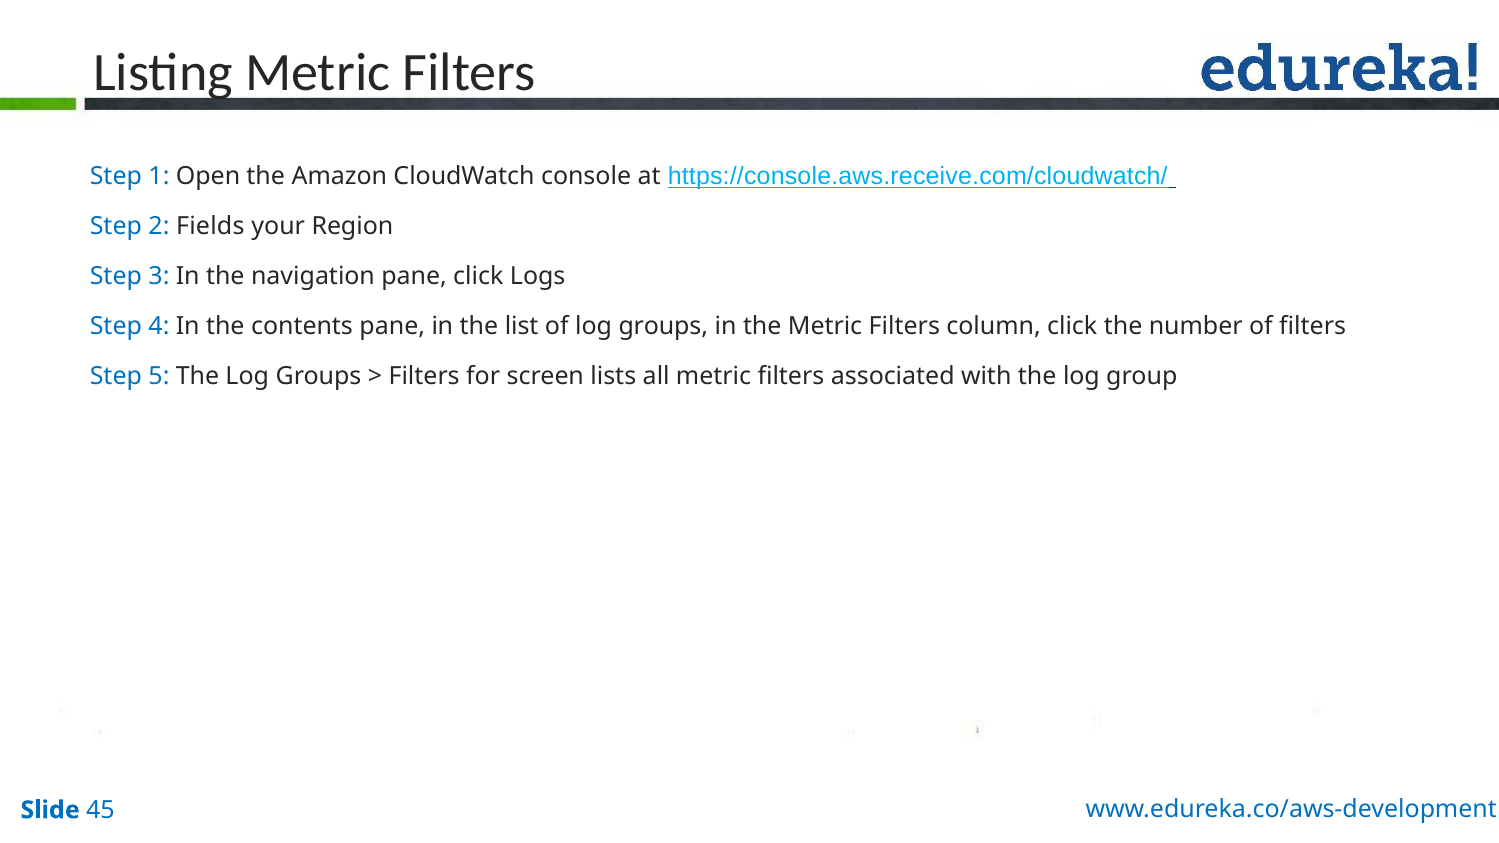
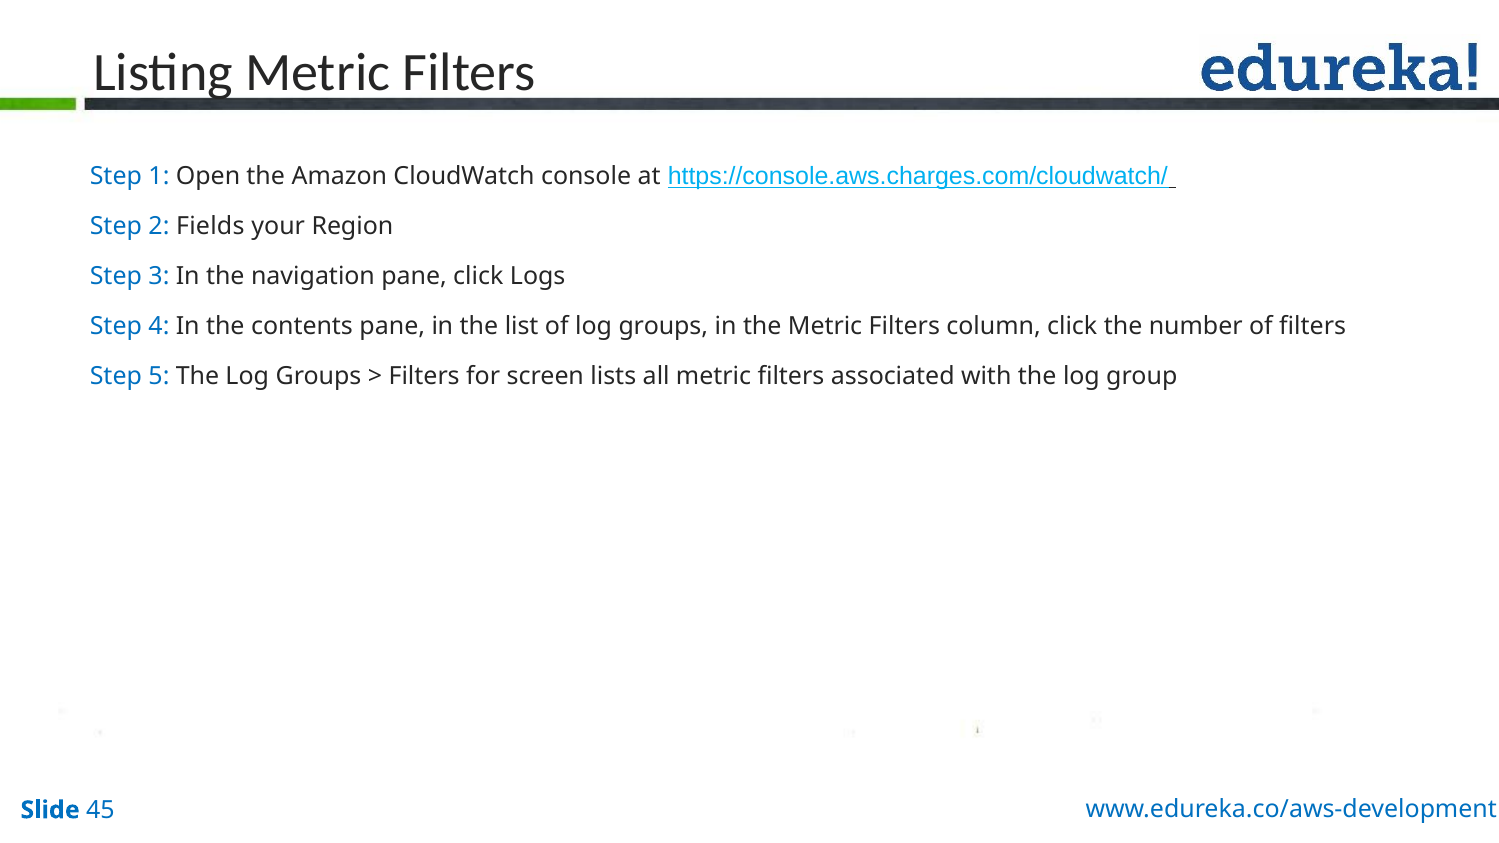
https://console.aws.receive.com/cloudwatch/: https://console.aws.receive.com/cloudwatch/ -> https://console.aws.charges.com/cloudwatch/ (918, 177)
